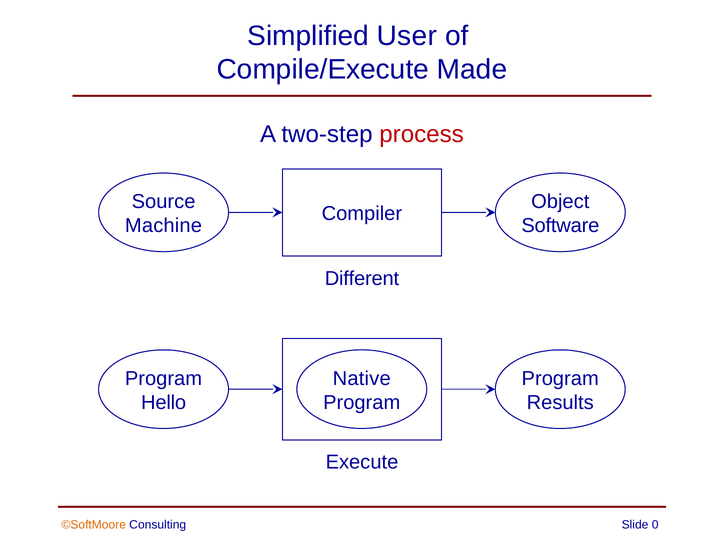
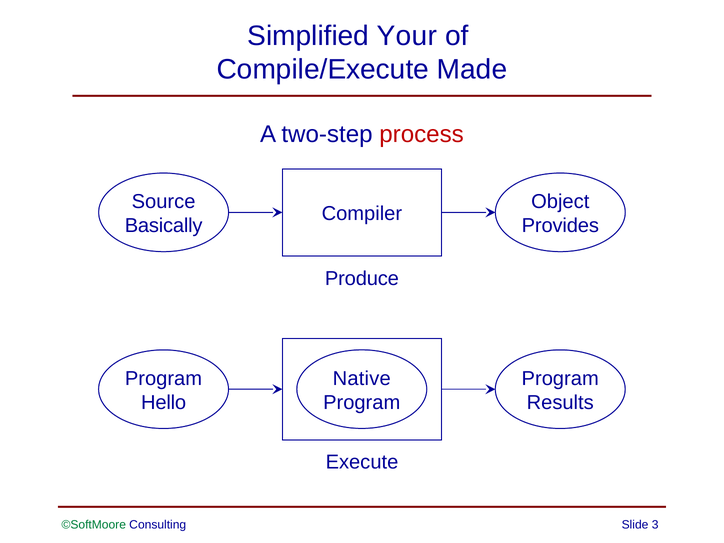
User: User -> Your (407, 36)
Machine: Machine -> Basically (164, 226)
Software: Software -> Provides (560, 226)
Different: Different -> Produce (362, 279)
©SoftMoore colour: orange -> green (94, 525)
0: 0 -> 3 (655, 525)
